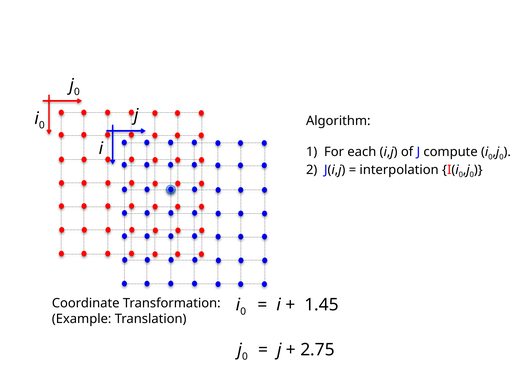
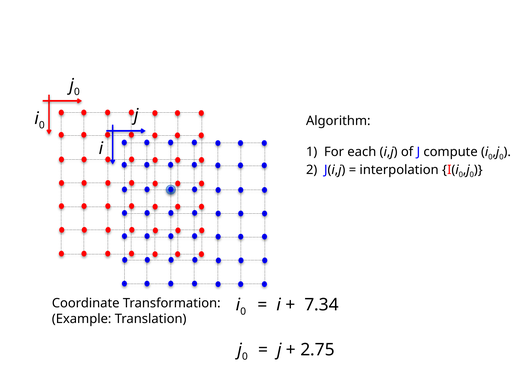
1.45: 1.45 -> 7.34 (322, 305)
